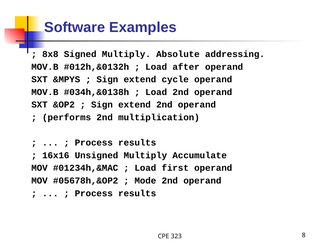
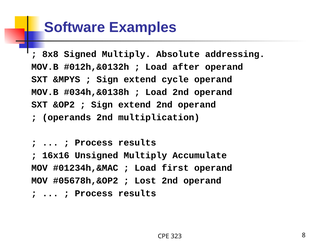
performs: performs -> operands (67, 117)
Mode: Mode -> Lost (145, 180)
